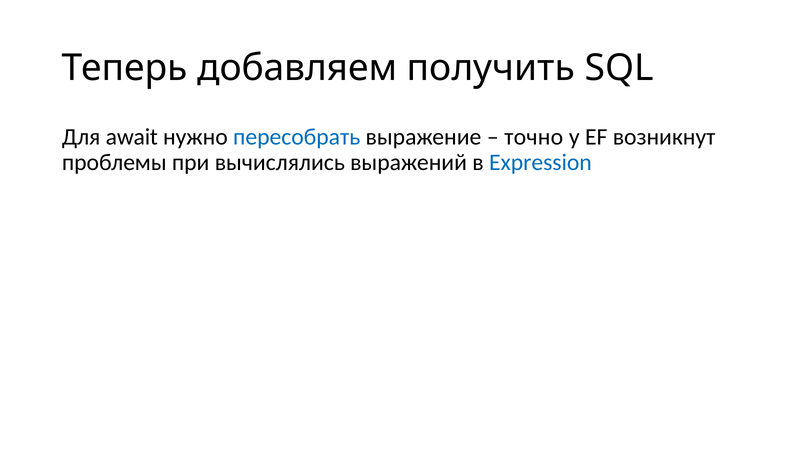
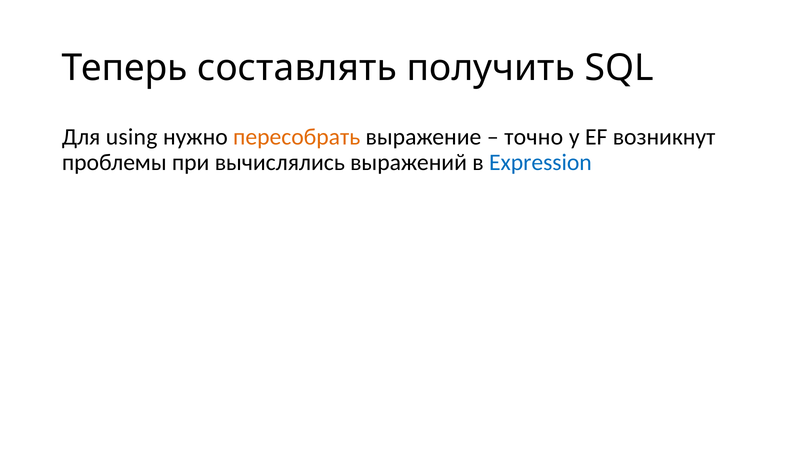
добавляем: добавляем -> составлять (297, 68)
await: await -> using (132, 137)
пересобрать colour: blue -> orange (297, 137)
